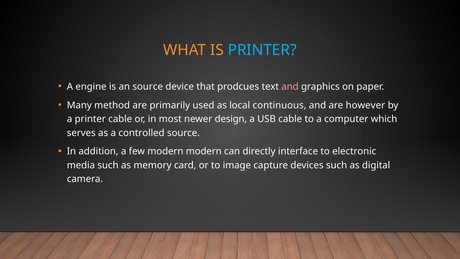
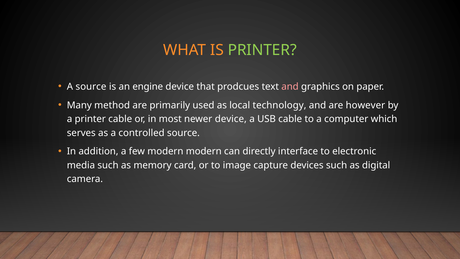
PRINTER colour: light blue -> light green (262, 50)
A engine: engine -> source (91, 87)
an source: source -> engine (148, 87)
continuous: continuous -> technology (279, 105)
newer design: design -> device (231, 119)
